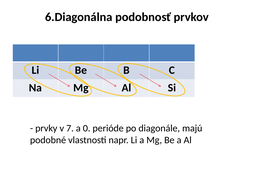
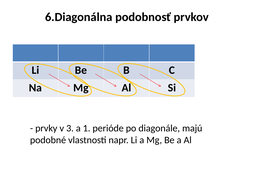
7: 7 -> 3 (70, 129)
0: 0 -> 1 (87, 129)
